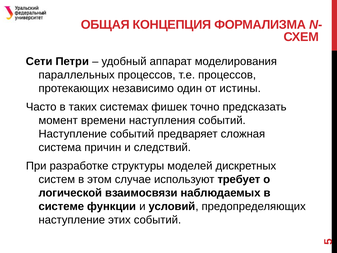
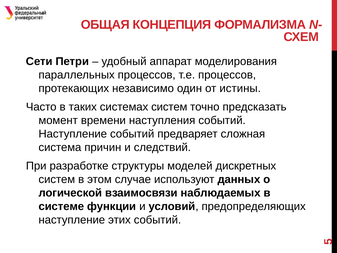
системах фишек: фишек -> систем (169, 107)
требует: требует -> данных (239, 179)
